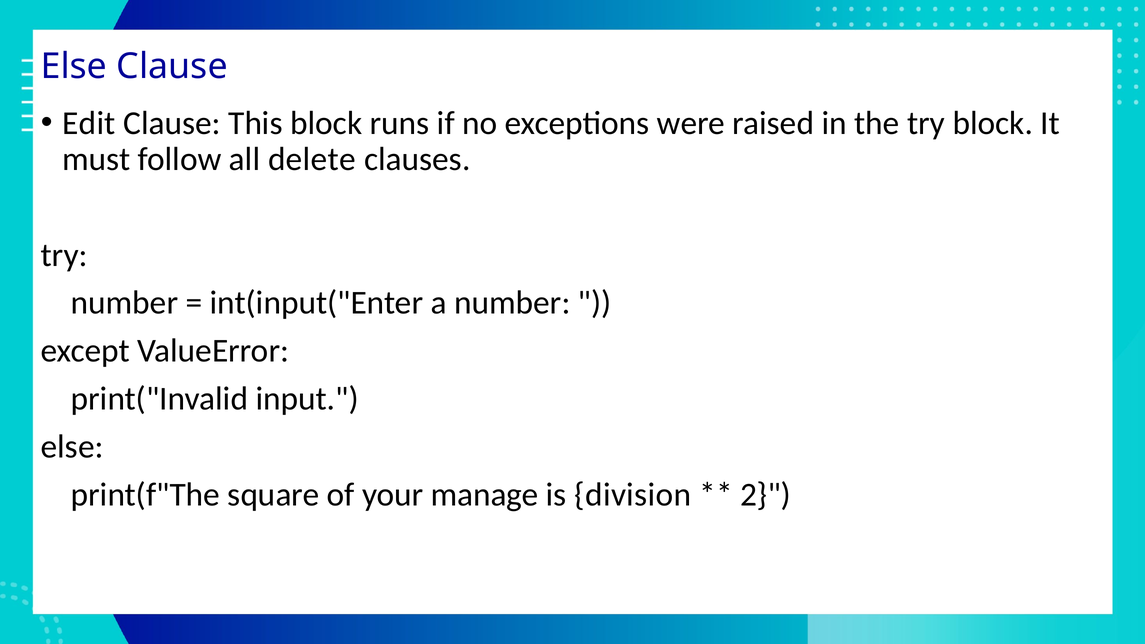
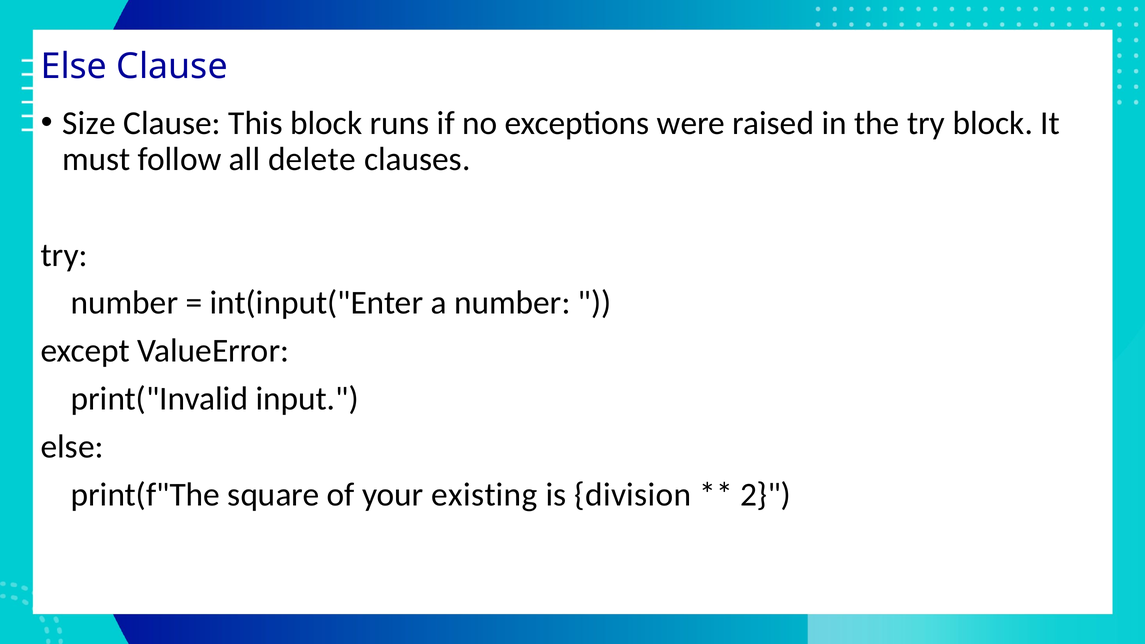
Edit: Edit -> Size (89, 123)
manage: manage -> existing (484, 495)
